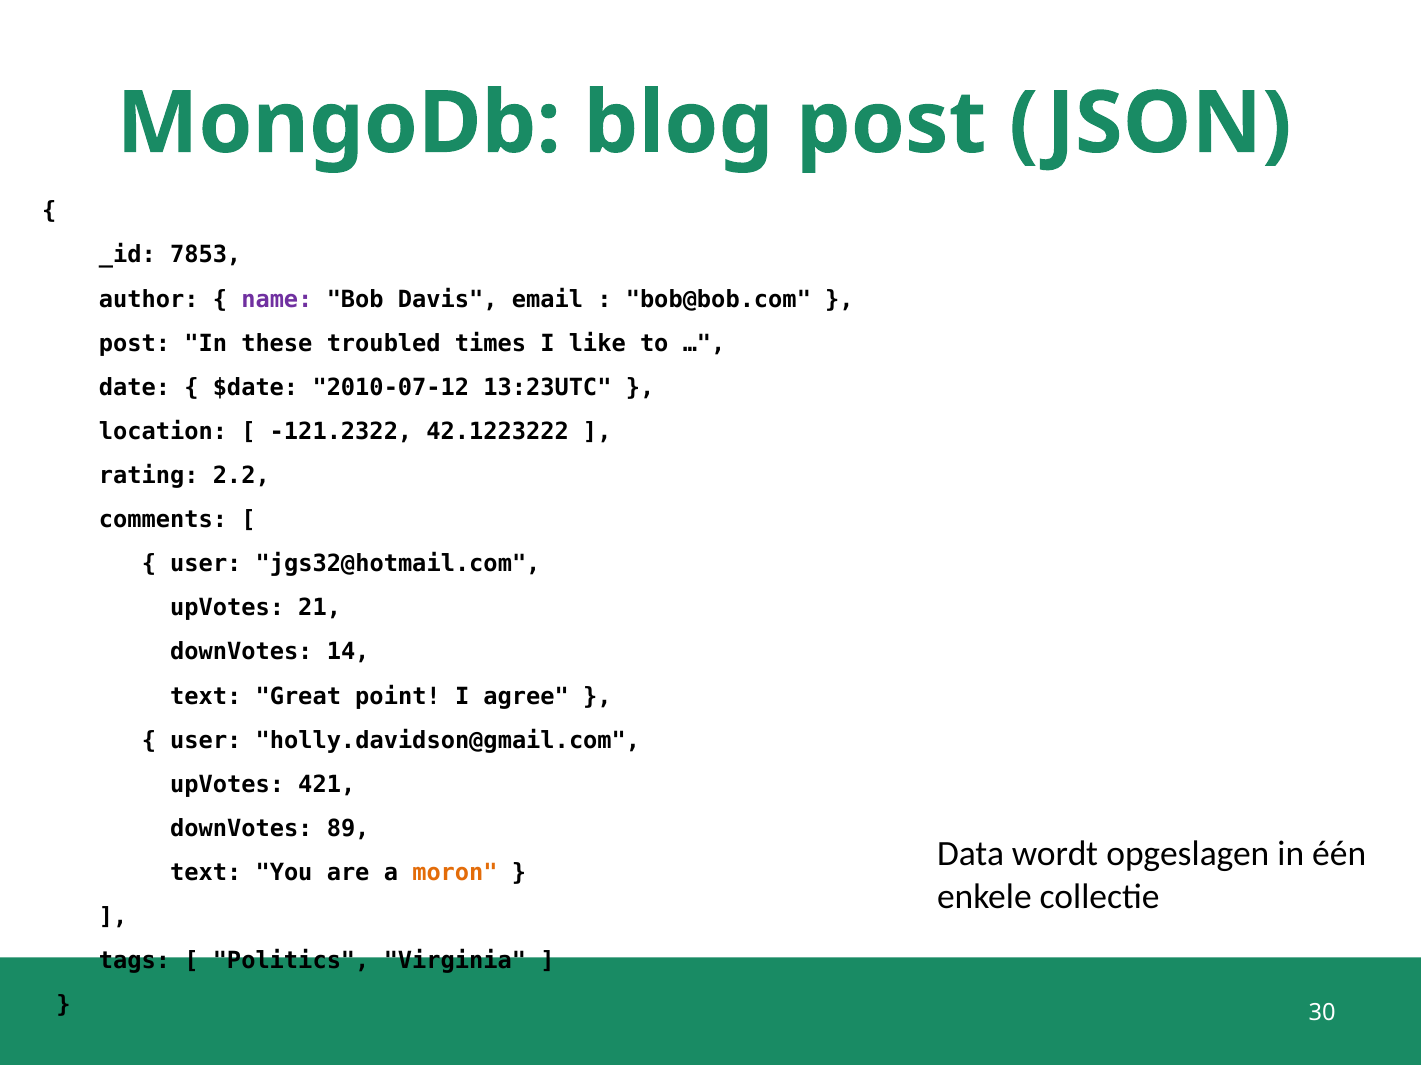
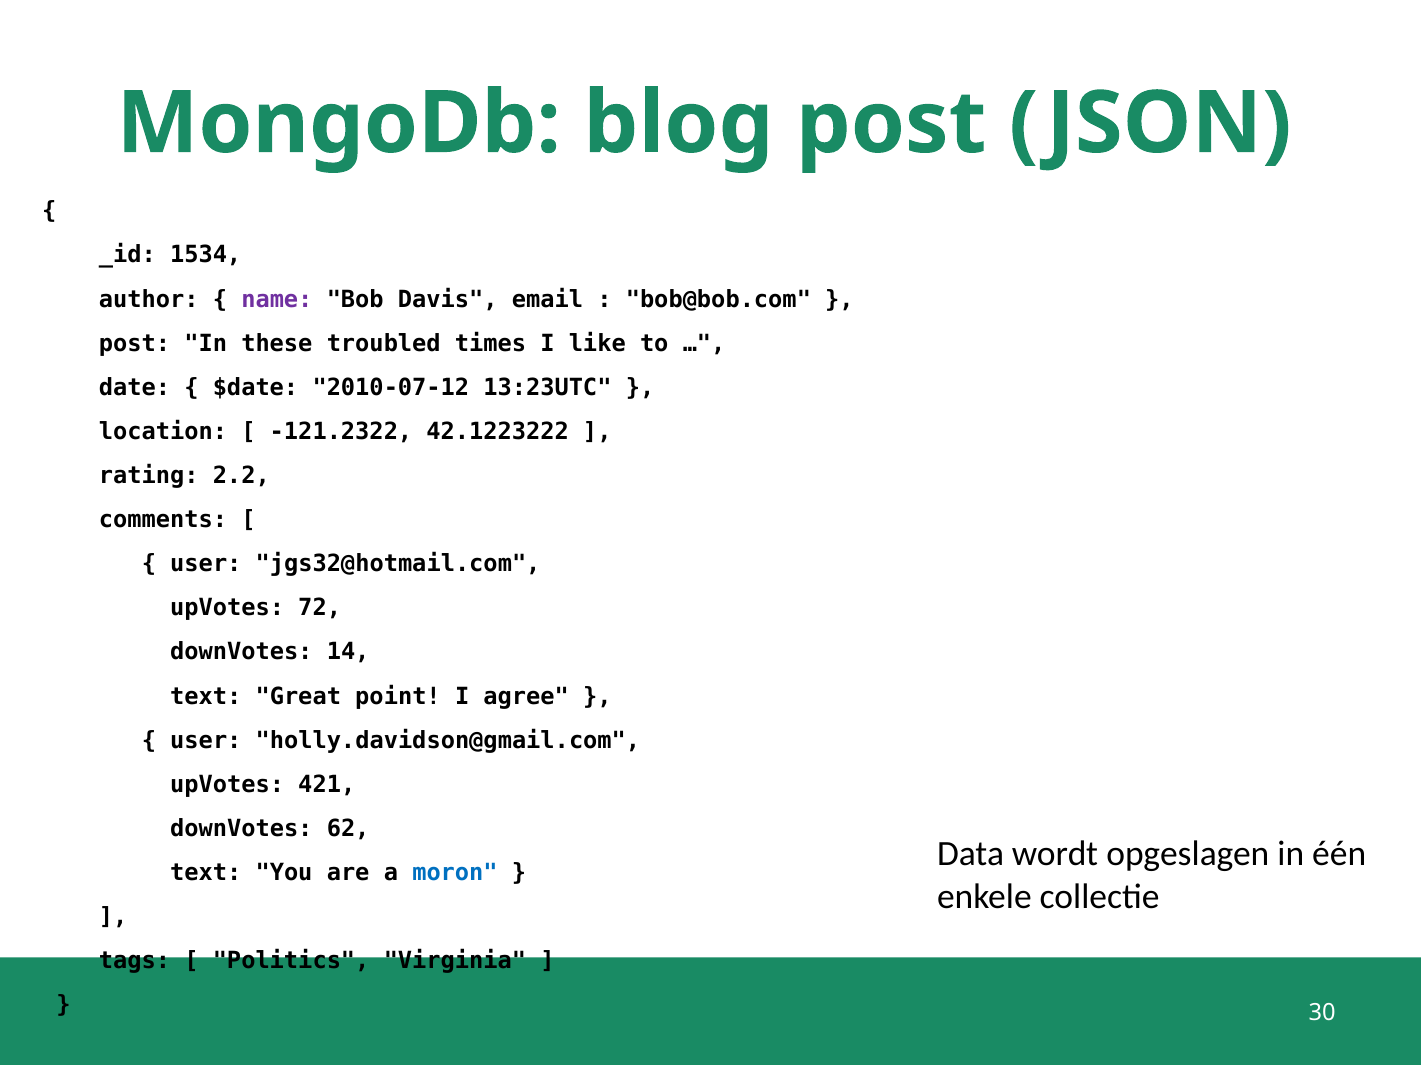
7853: 7853 -> 1534 (206, 255)
21: 21 -> 72 (320, 608)
89: 89 -> 62 (348, 829)
moron colour: orange -> blue (455, 873)
